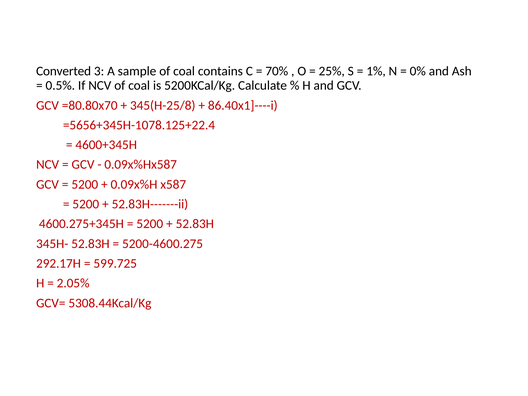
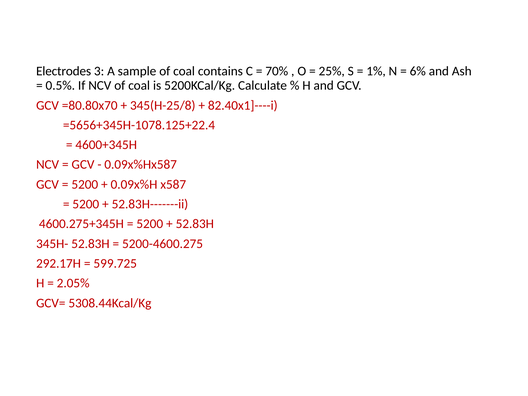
Converted: Converted -> Electrodes (64, 71)
0%: 0% -> 6% (418, 71)
86.40x1]----i: 86.40x1]----i -> 82.40x1]----i (243, 105)
